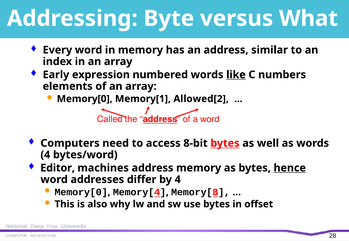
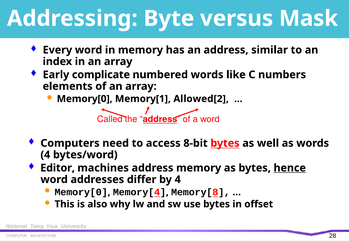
What: What -> Mask (309, 19)
expression: expression -> complicate (101, 75)
like underline: present -> none (236, 75)
